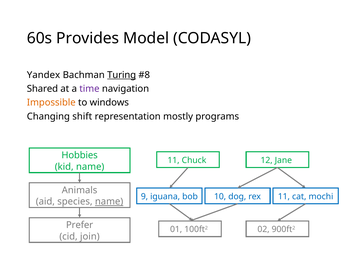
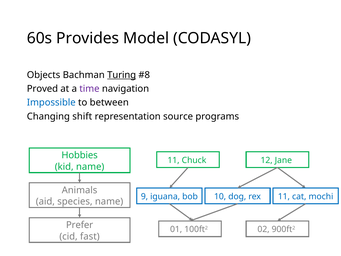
Yandex: Yandex -> Objects (44, 75)
Shared: Shared -> Proved (42, 89)
Impossible colour: orange -> blue (51, 102)
windows: windows -> between (109, 102)
mostly: mostly -> source (178, 116)
name underline: present -> none (109, 201)
join: join -> fast (90, 236)
